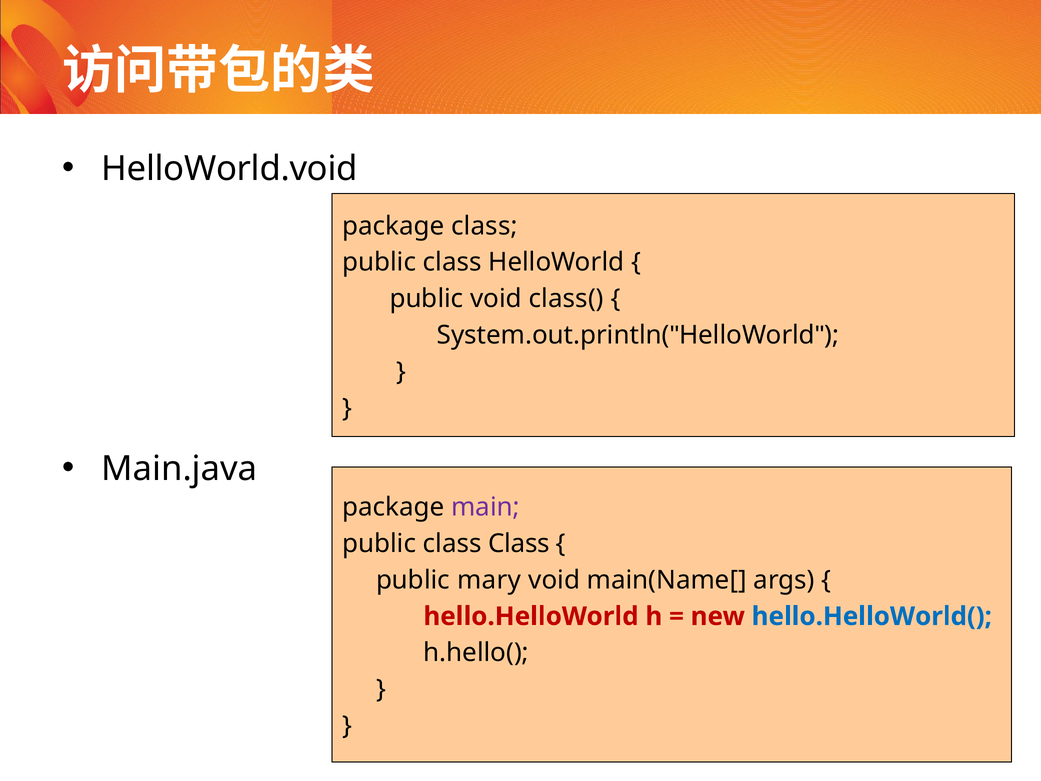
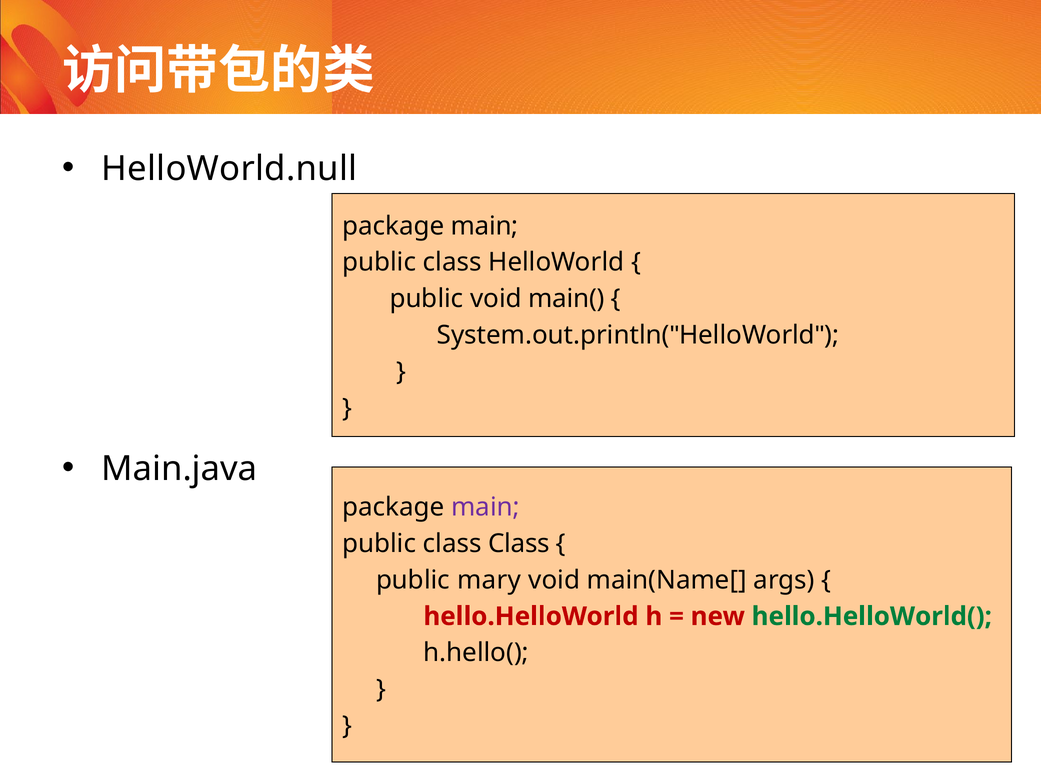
HelloWorld.void: HelloWorld.void -> HelloWorld.null (229, 169)
class: class -> main (485, 226)
class(: class( -> main( (566, 299)
hello.HelloWorld( colour: blue -> green (872, 616)
